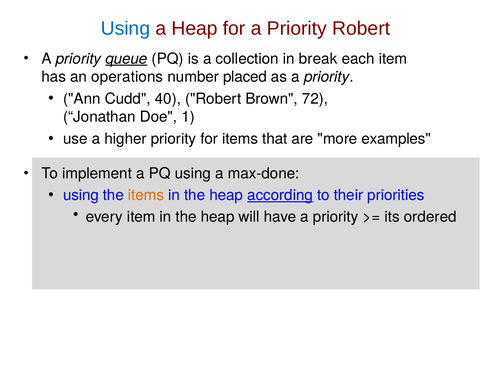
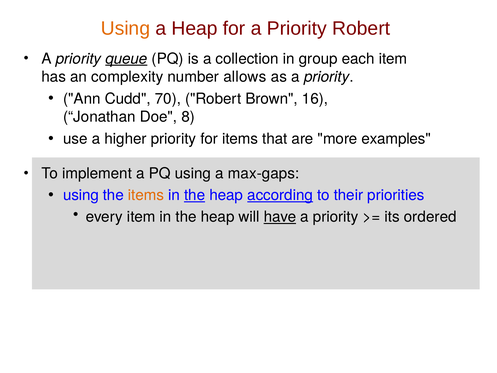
Using colour: blue -> orange (125, 29)
break: break -> group (318, 59)
operations: operations -> complexity (127, 77)
placed: placed -> allows (245, 77)
40: 40 -> 70 (168, 99)
72: 72 -> 16 (315, 99)
1: 1 -> 8 (188, 117)
max-done: max-done -> max-gaps (264, 174)
the underline: none -> present (195, 195)
have underline: none -> present (280, 217)
